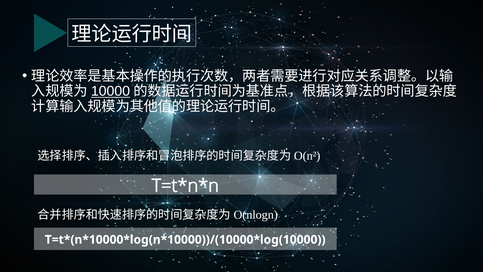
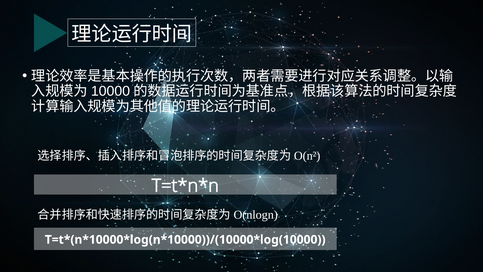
10000 underline: present -> none (110, 91)
